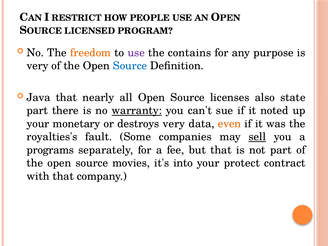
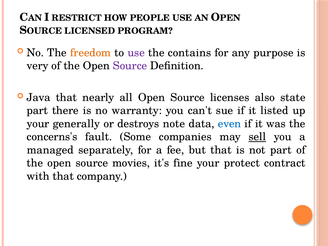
Source colour: blue -> purple (130, 66)
warranty underline: present -> none (137, 111)
noted: noted -> listed (274, 111)
monetary: monetary -> generally (76, 124)
destroys very: very -> note (174, 124)
even colour: orange -> blue (230, 124)
royalties's: royalties's -> concerns's (52, 137)
programs: programs -> managed (50, 150)
into: into -> fine (183, 163)
